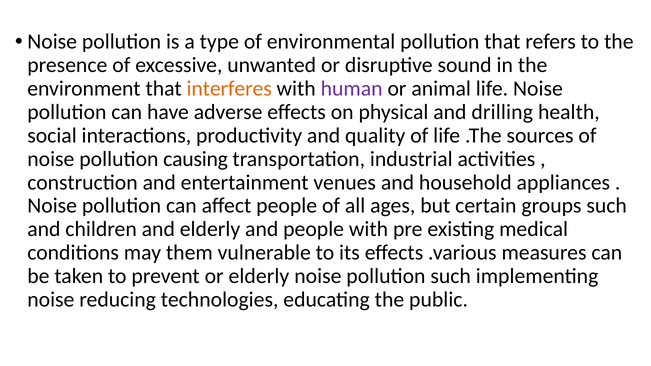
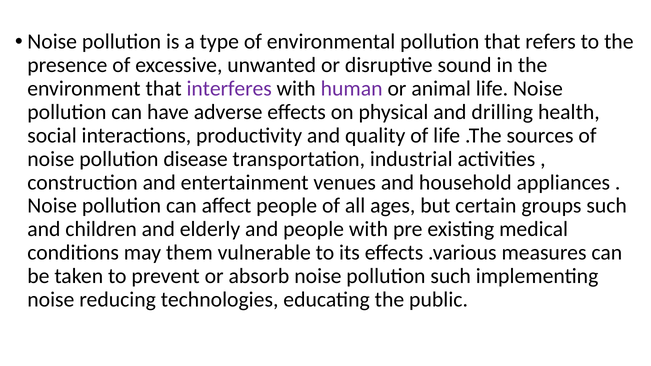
interferes colour: orange -> purple (229, 89)
causing: causing -> disease (196, 159)
or elderly: elderly -> absorb (259, 276)
